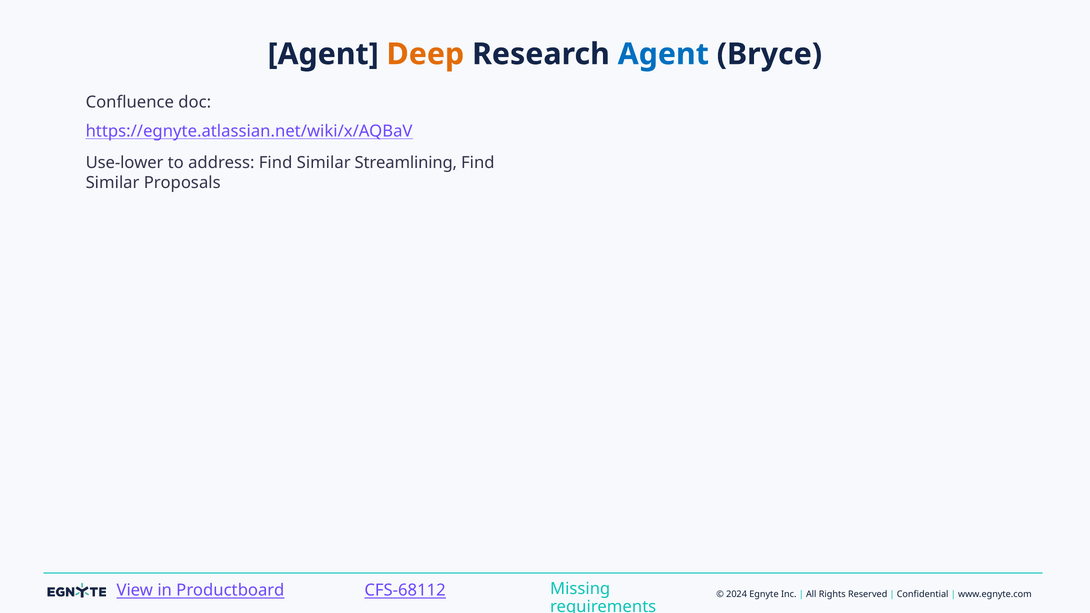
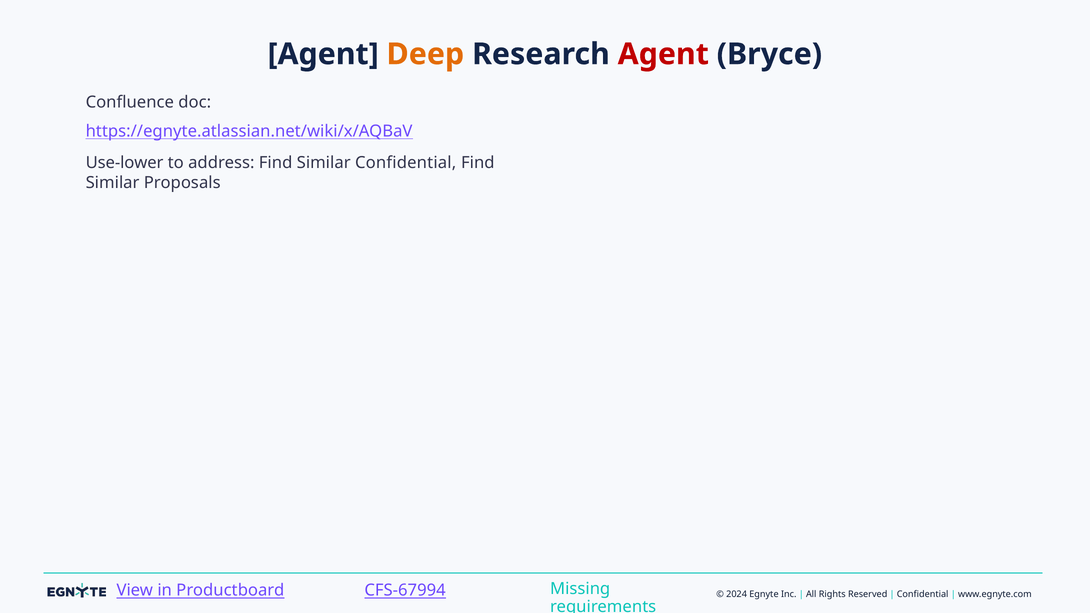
Agent colour: blue -> red (663, 54)
Similar Streamlining: Streamlining -> Confidential (406, 163)
CFS-68112: CFS-68112 -> CFS-67994 (405, 591)
